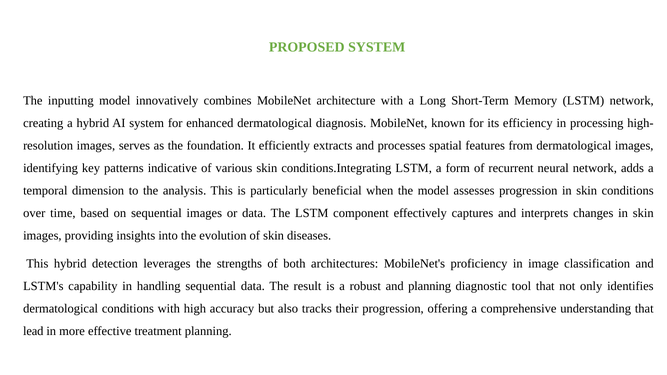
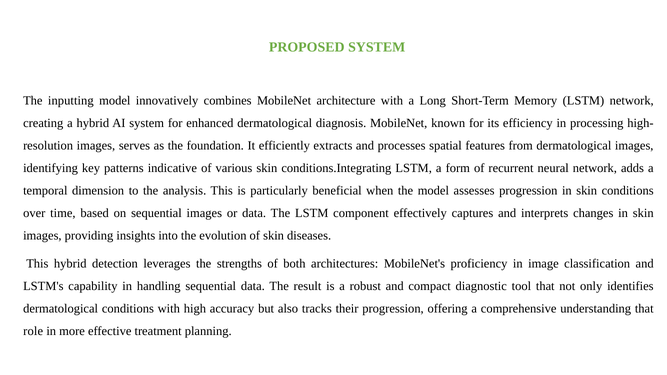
and planning: planning -> compact (430, 286)
lead: lead -> role (33, 331)
